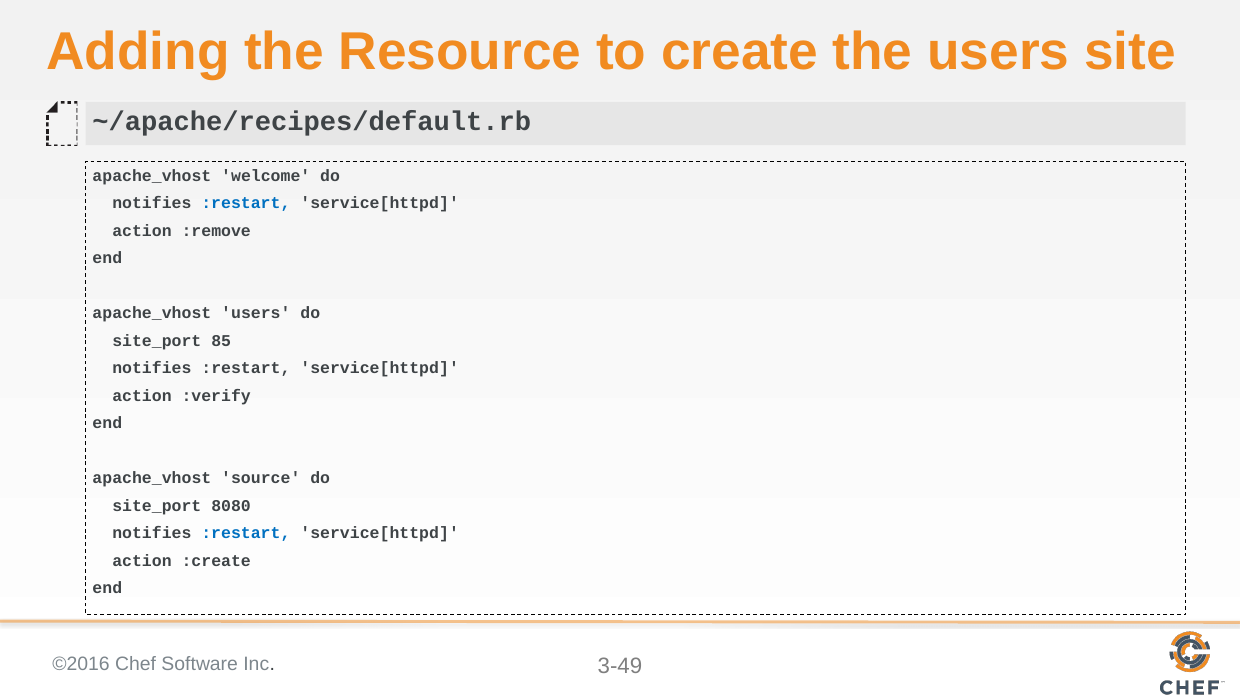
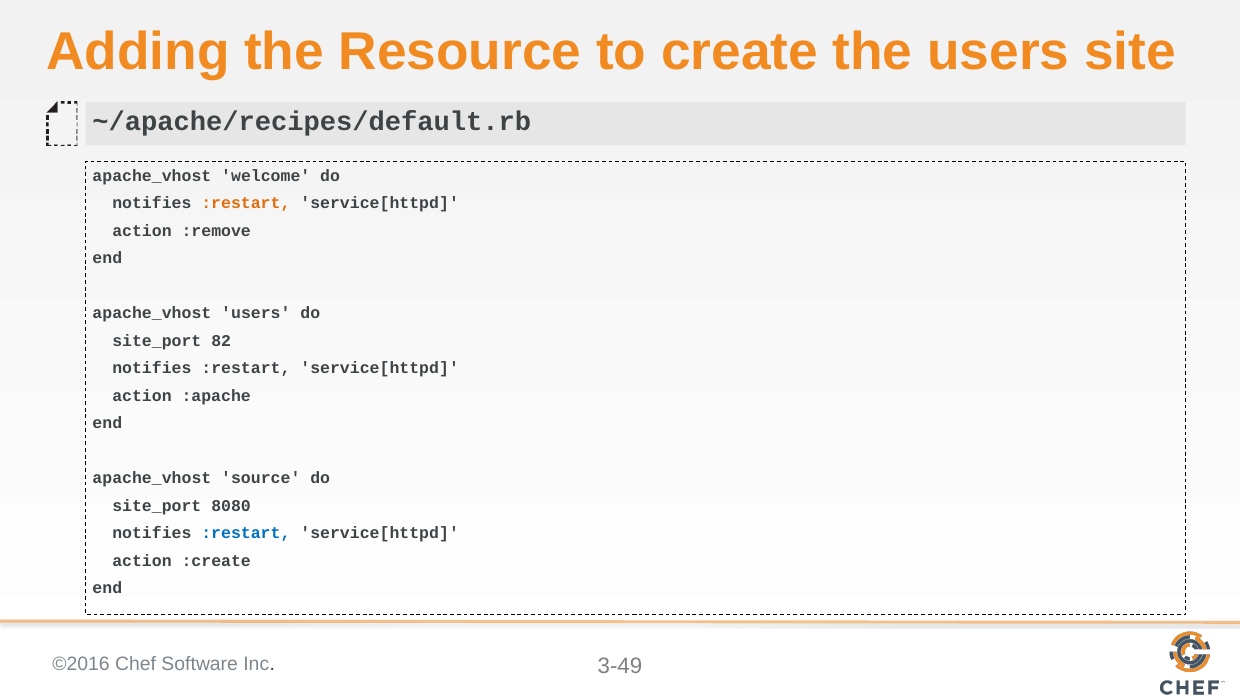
:restart colour: blue -> orange (246, 203)
85: 85 -> 82 (221, 341)
:verify: :verify -> :apache (216, 396)
